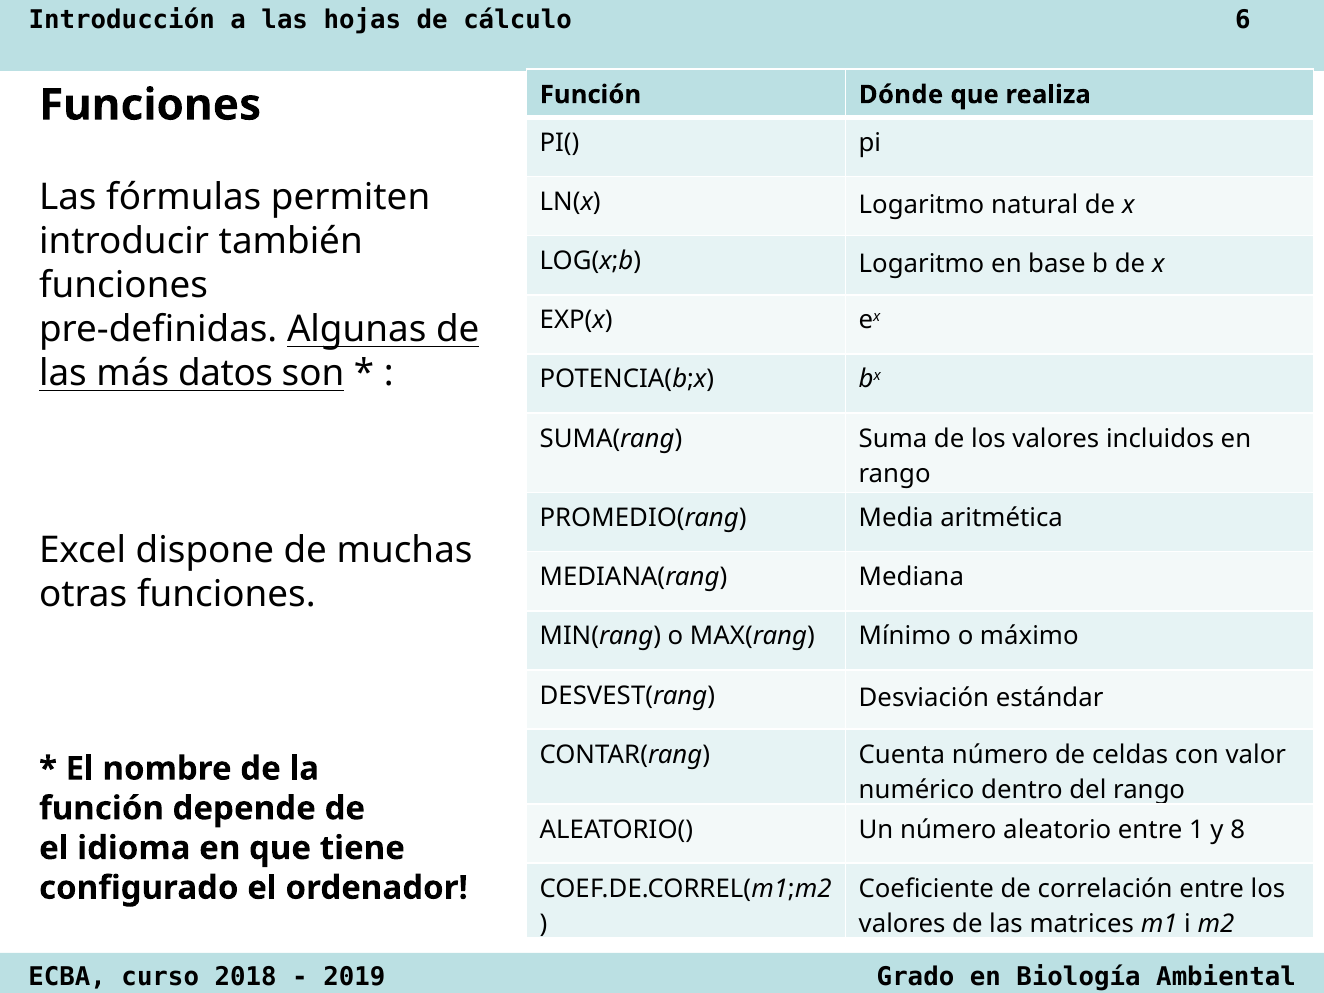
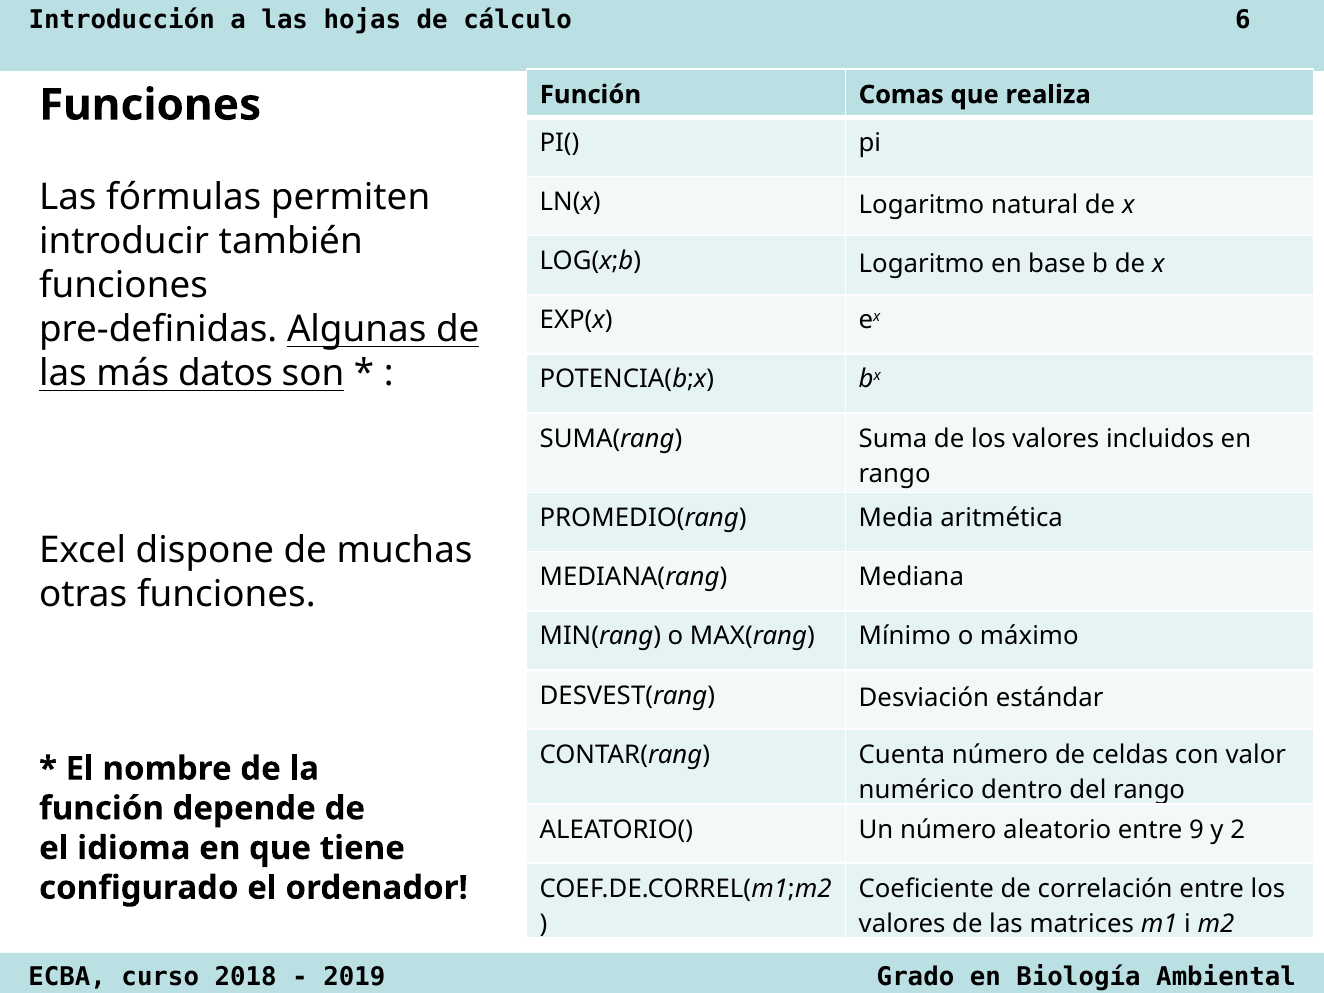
Dónde: Dónde -> Comas (901, 95)
1: 1 -> 9 (1196, 830)
8: 8 -> 2 (1238, 830)
